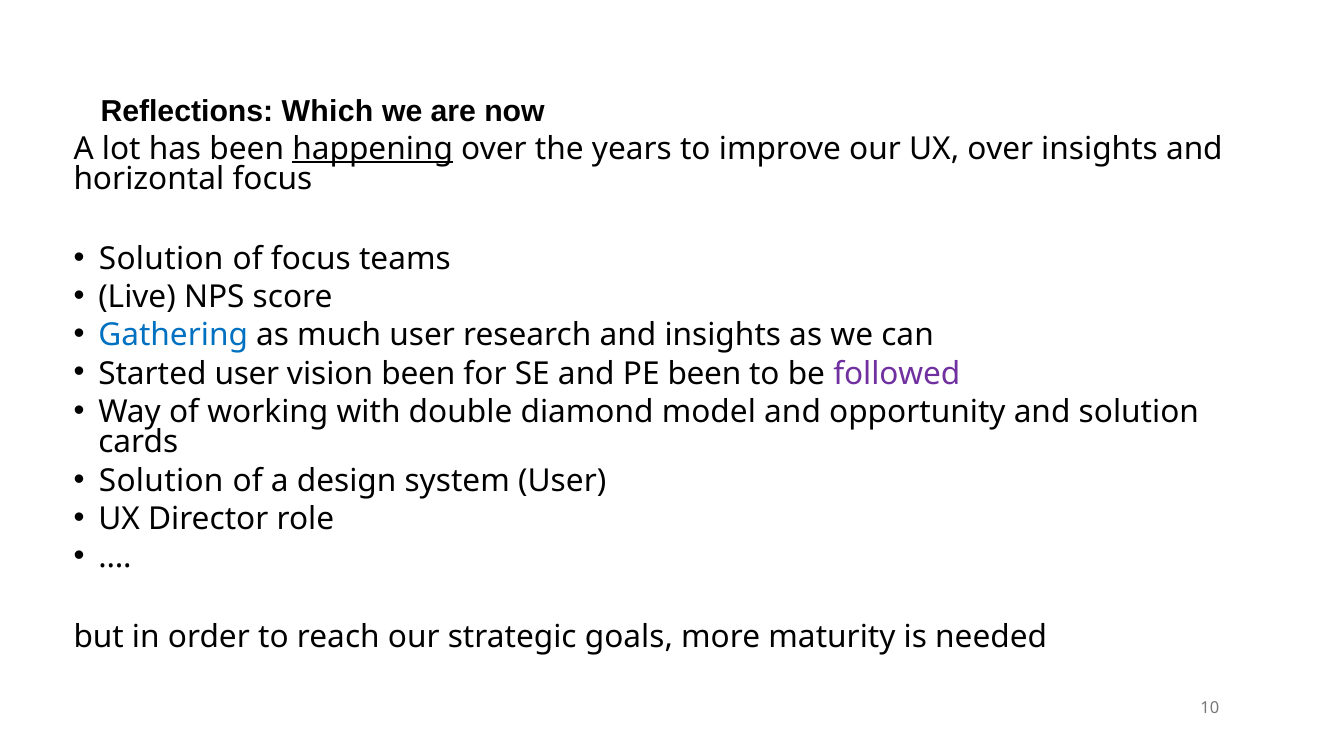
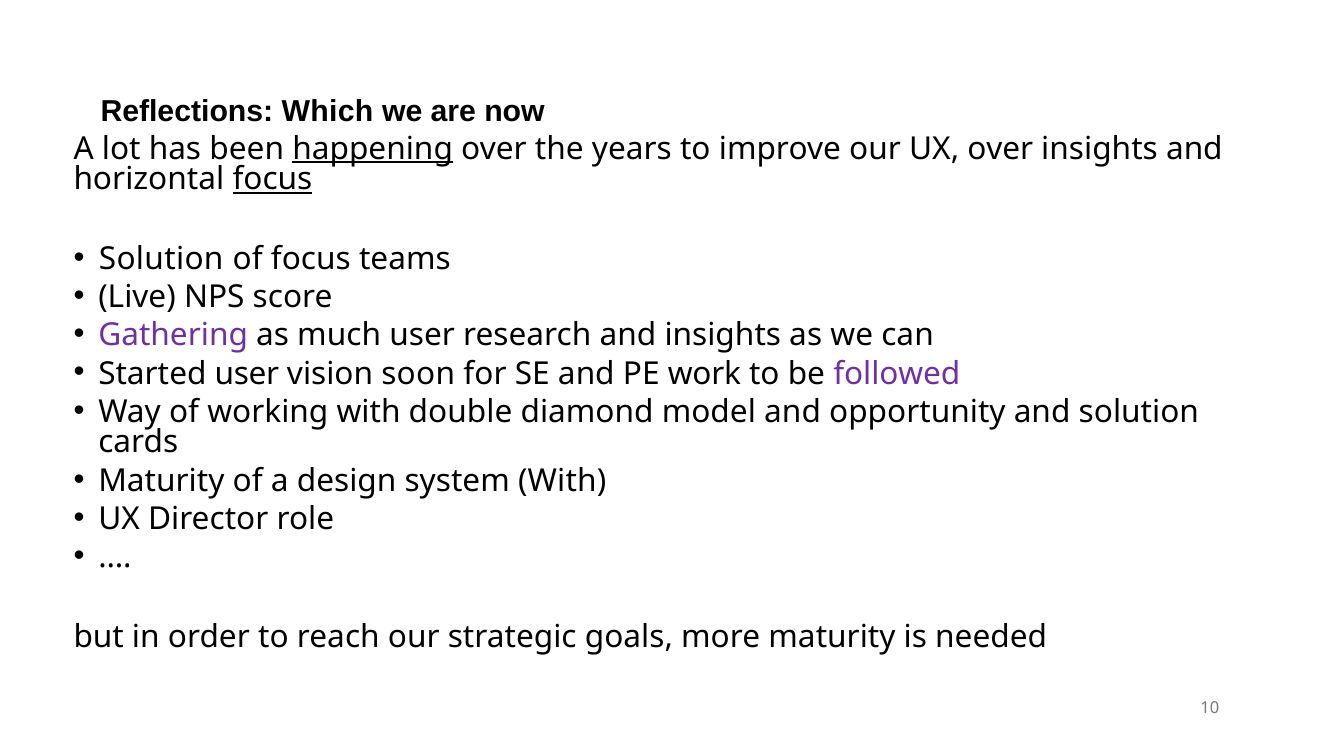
focus underline: none -> present (272, 179)
Gathering colour: blue -> purple (173, 335)
vision been: been -> soon (418, 373)
PE been: been -> work (704, 373)
Solution: Solution -> Maturity (161, 480)
system User: User -> With (562, 480)
